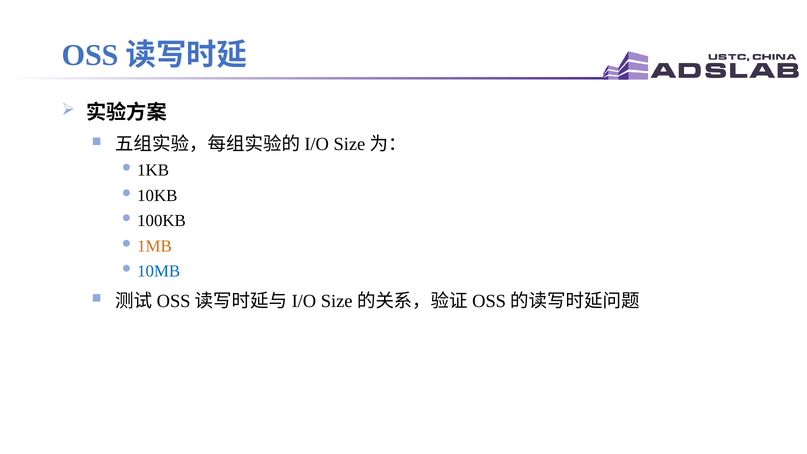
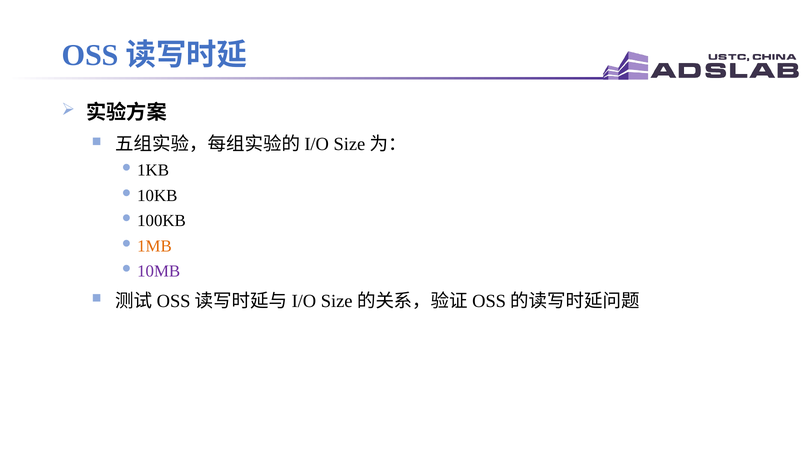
10MB colour: blue -> purple (159, 271)
